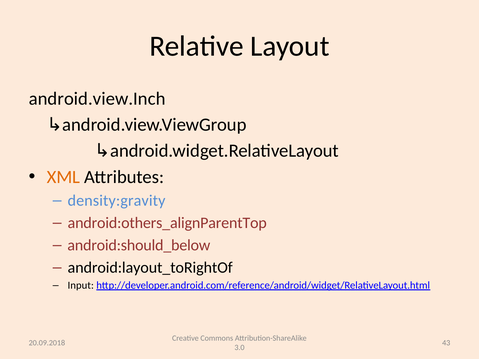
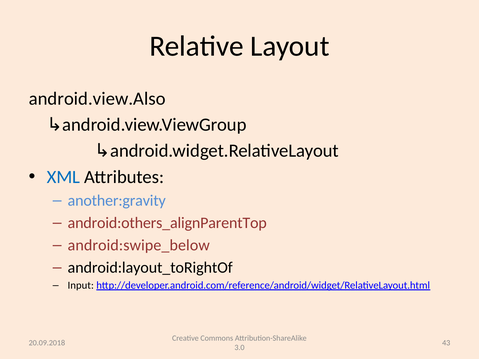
android.view.Inch: android.view.Inch -> android.view.Also (97, 99)
XML colour: orange -> blue (63, 177)
density:gravity: density:gravity -> another:gravity (117, 201)
android:should_below: android:should_below -> android:swipe_below (139, 245)
